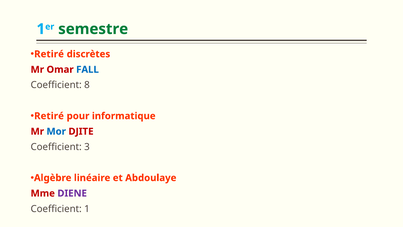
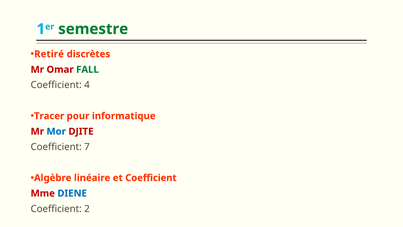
FALL colour: blue -> green (88, 69)
8: 8 -> 4 (87, 85)
Retiré: Retiré -> Tracer (49, 116)
3: 3 -> 7 (87, 147)
et Abdoulaye: Abdoulaye -> Coefficient (151, 178)
DIENE colour: purple -> blue (72, 193)
Coefficient 1: 1 -> 2 (87, 209)
